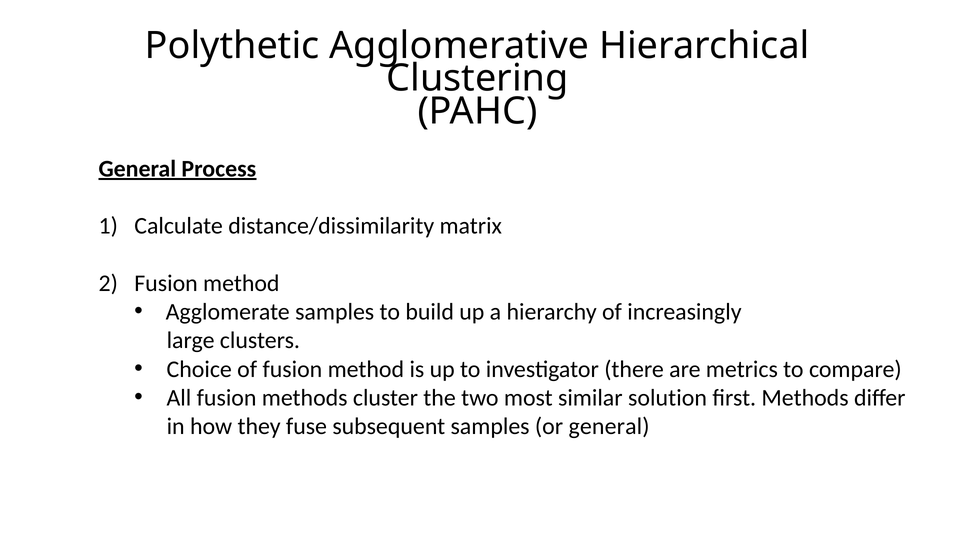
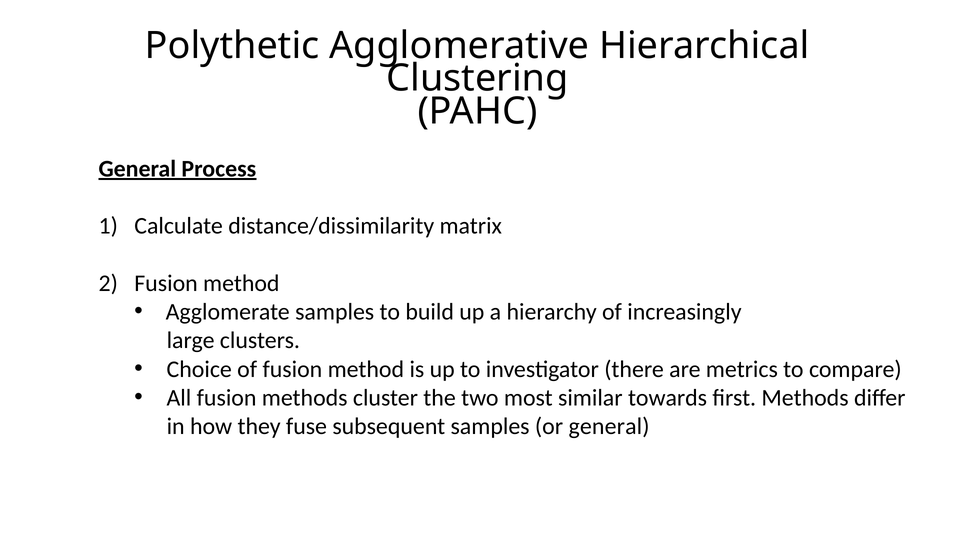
solution: solution -> towards (668, 398)
